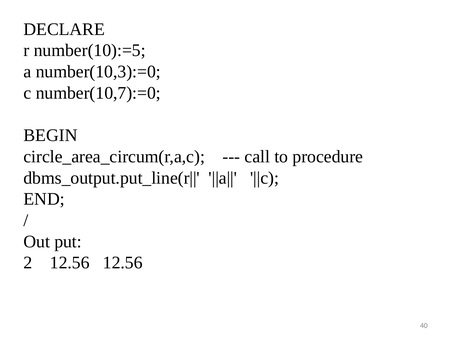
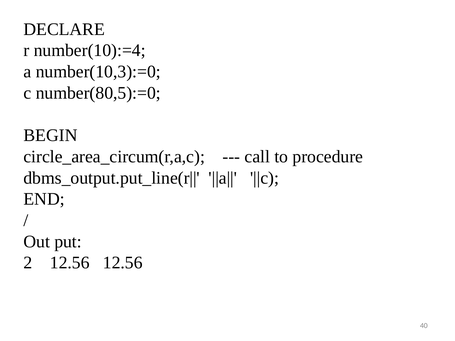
number(10):=5: number(10):=5 -> number(10):=4 (90, 51)
number(10,7):=0: number(10,7):=0 -> number(80,5):=0 (98, 93)
